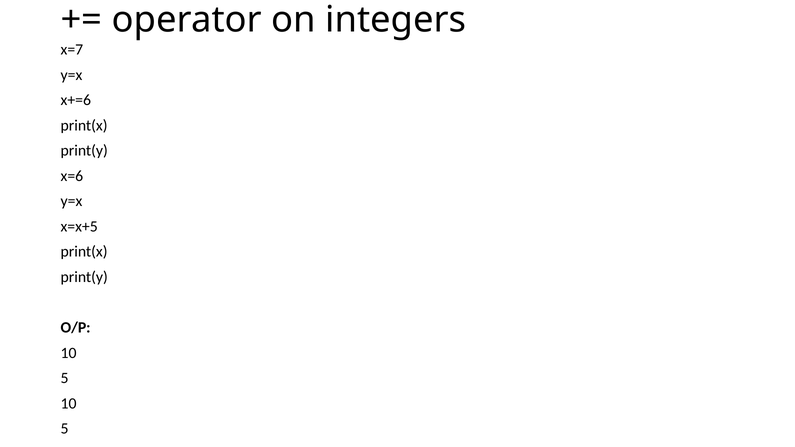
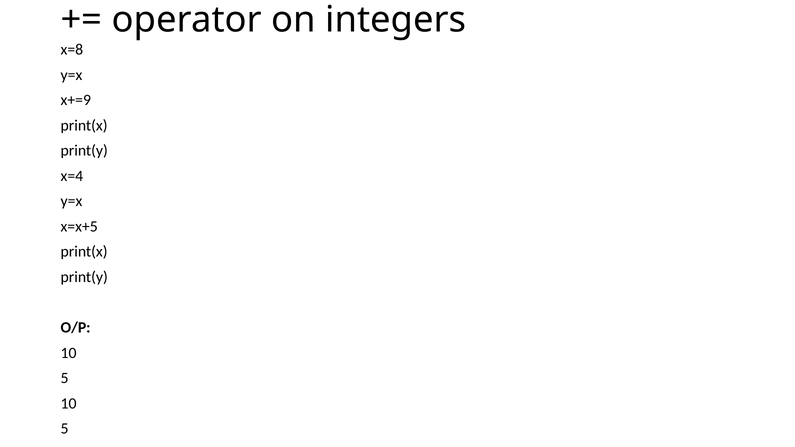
x=7: x=7 -> x=8 (72, 50)
x+=6: x+=6 -> x+=9 (76, 100)
x=6: x=6 -> x=4 (72, 176)
